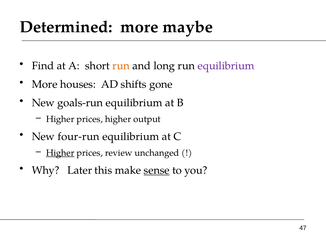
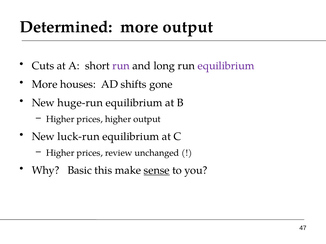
more maybe: maybe -> output (188, 27)
Find: Find -> Cuts (43, 66)
run colour: orange -> purple (121, 66)
goals-run: goals-run -> huge-run (80, 103)
four-run: four-run -> luck-run (79, 137)
Higher underline: present -> none (60, 153)
Later: Later -> Basic (80, 171)
